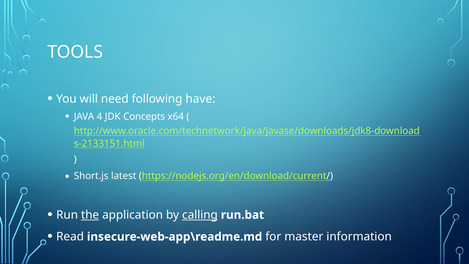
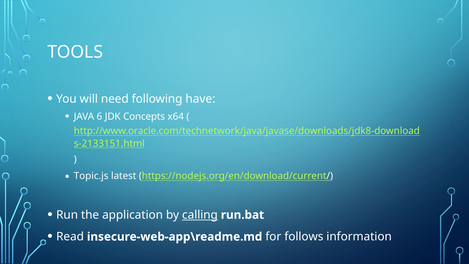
4: 4 -> 6 (99, 117)
Short.js: Short.js -> Topic.js (91, 176)
the underline: present -> none (90, 215)
master: master -> follows (304, 237)
